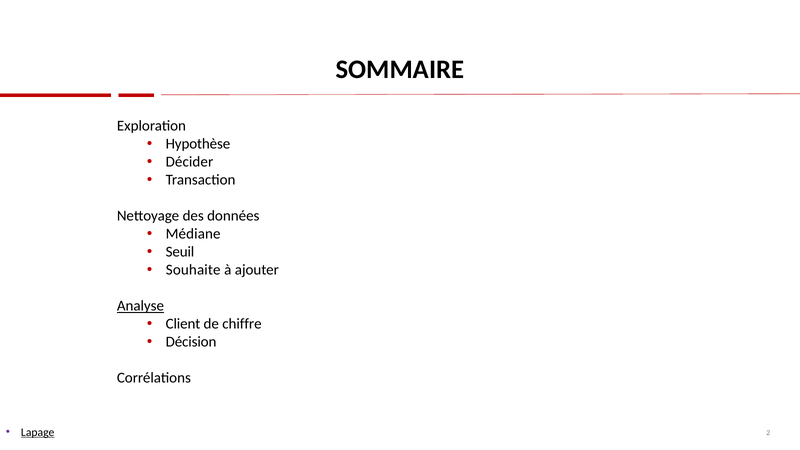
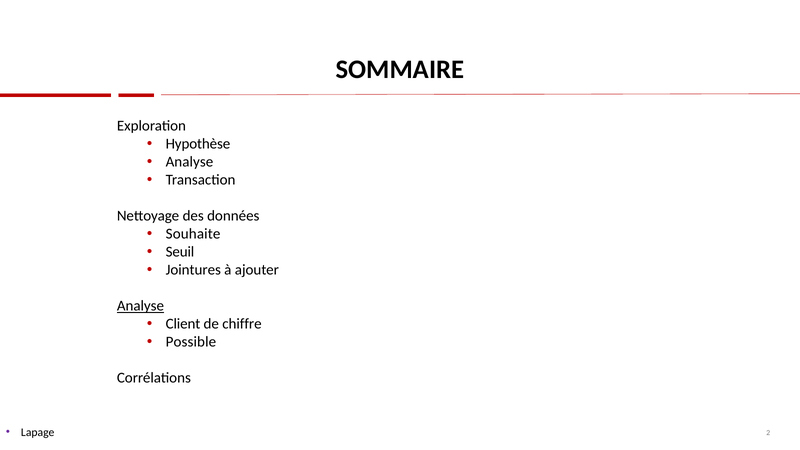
Décider: Décider -> Analyse (189, 162)
Médiane: Médiane -> Souhaite (193, 234)
Souhaite: Souhaite -> Jointures (193, 270)
Décision: Décision -> Possible (191, 342)
Lapage underline: present -> none (38, 432)
